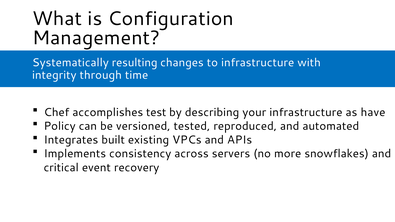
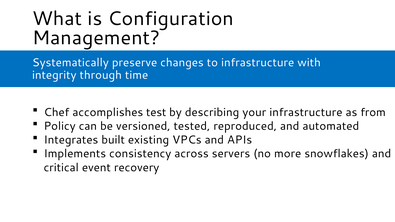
resulting: resulting -> preserve (135, 63)
have: have -> from (373, 112)
